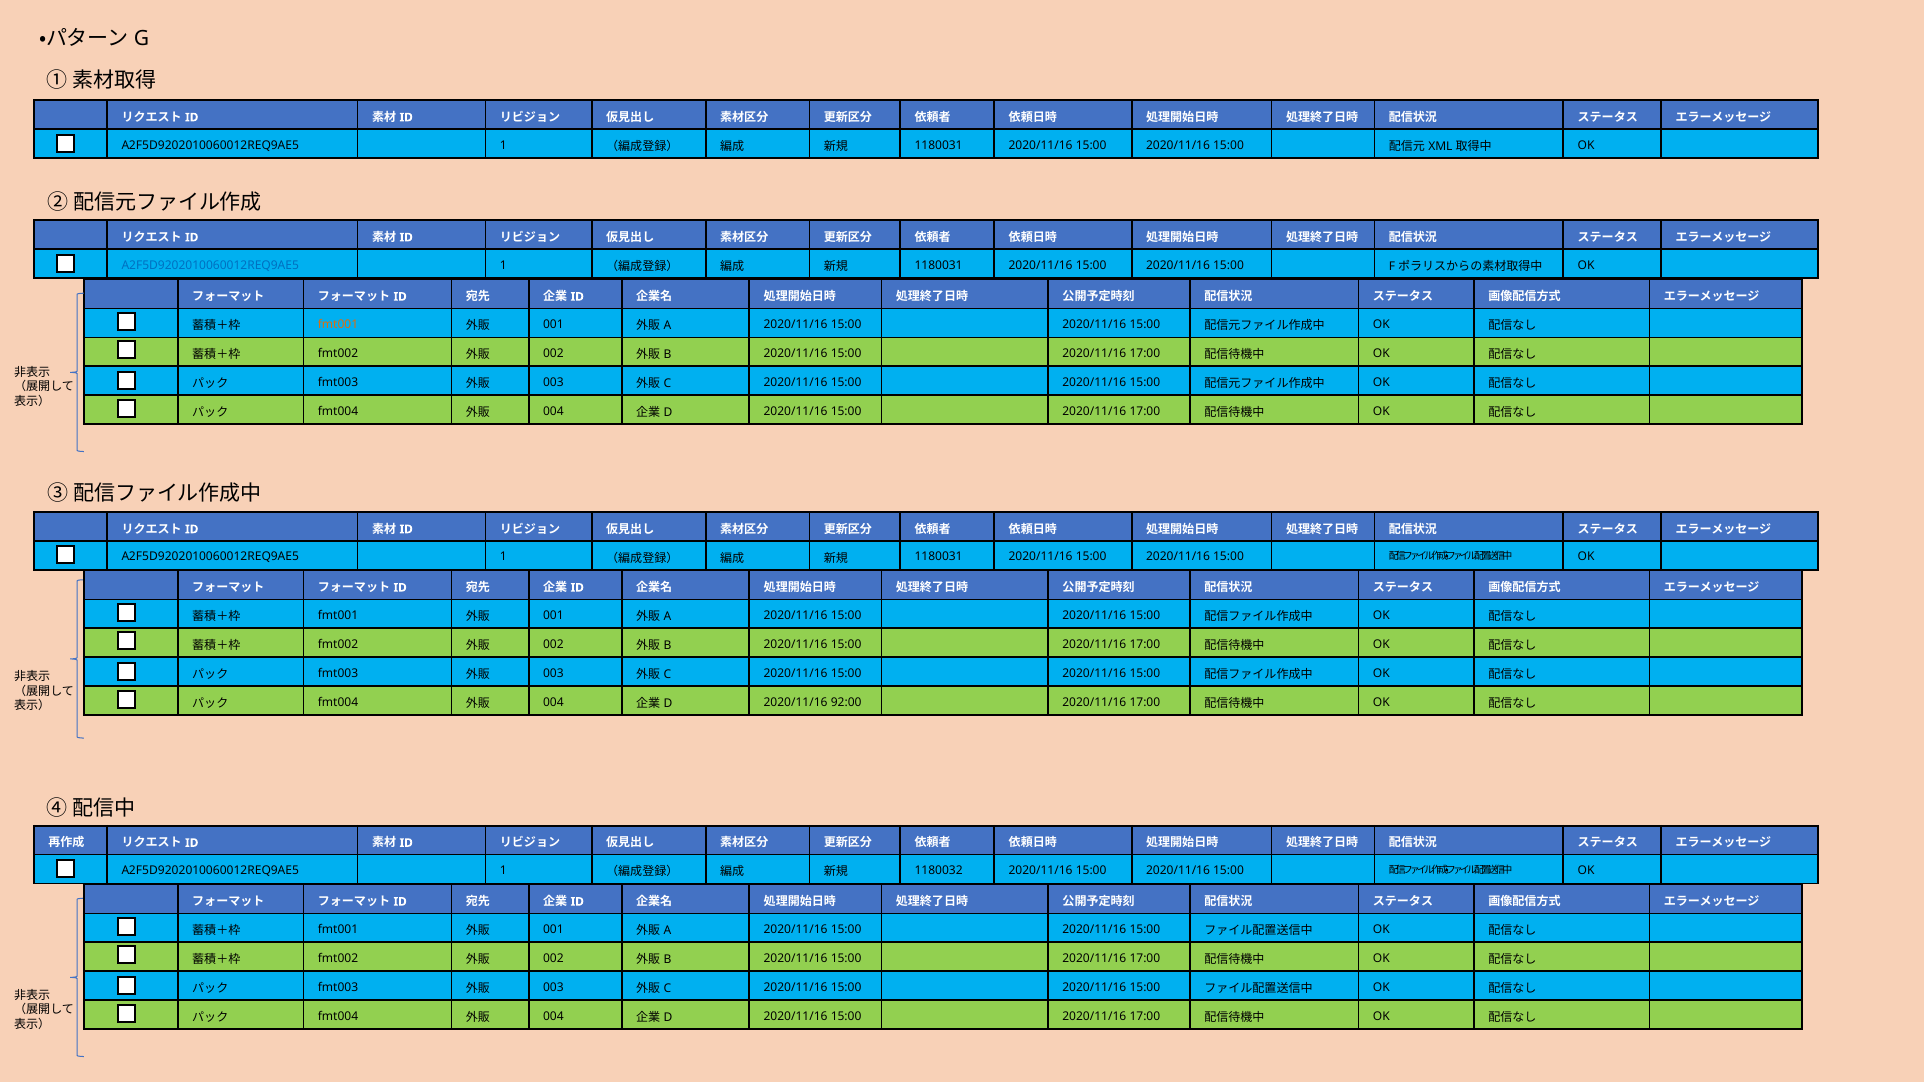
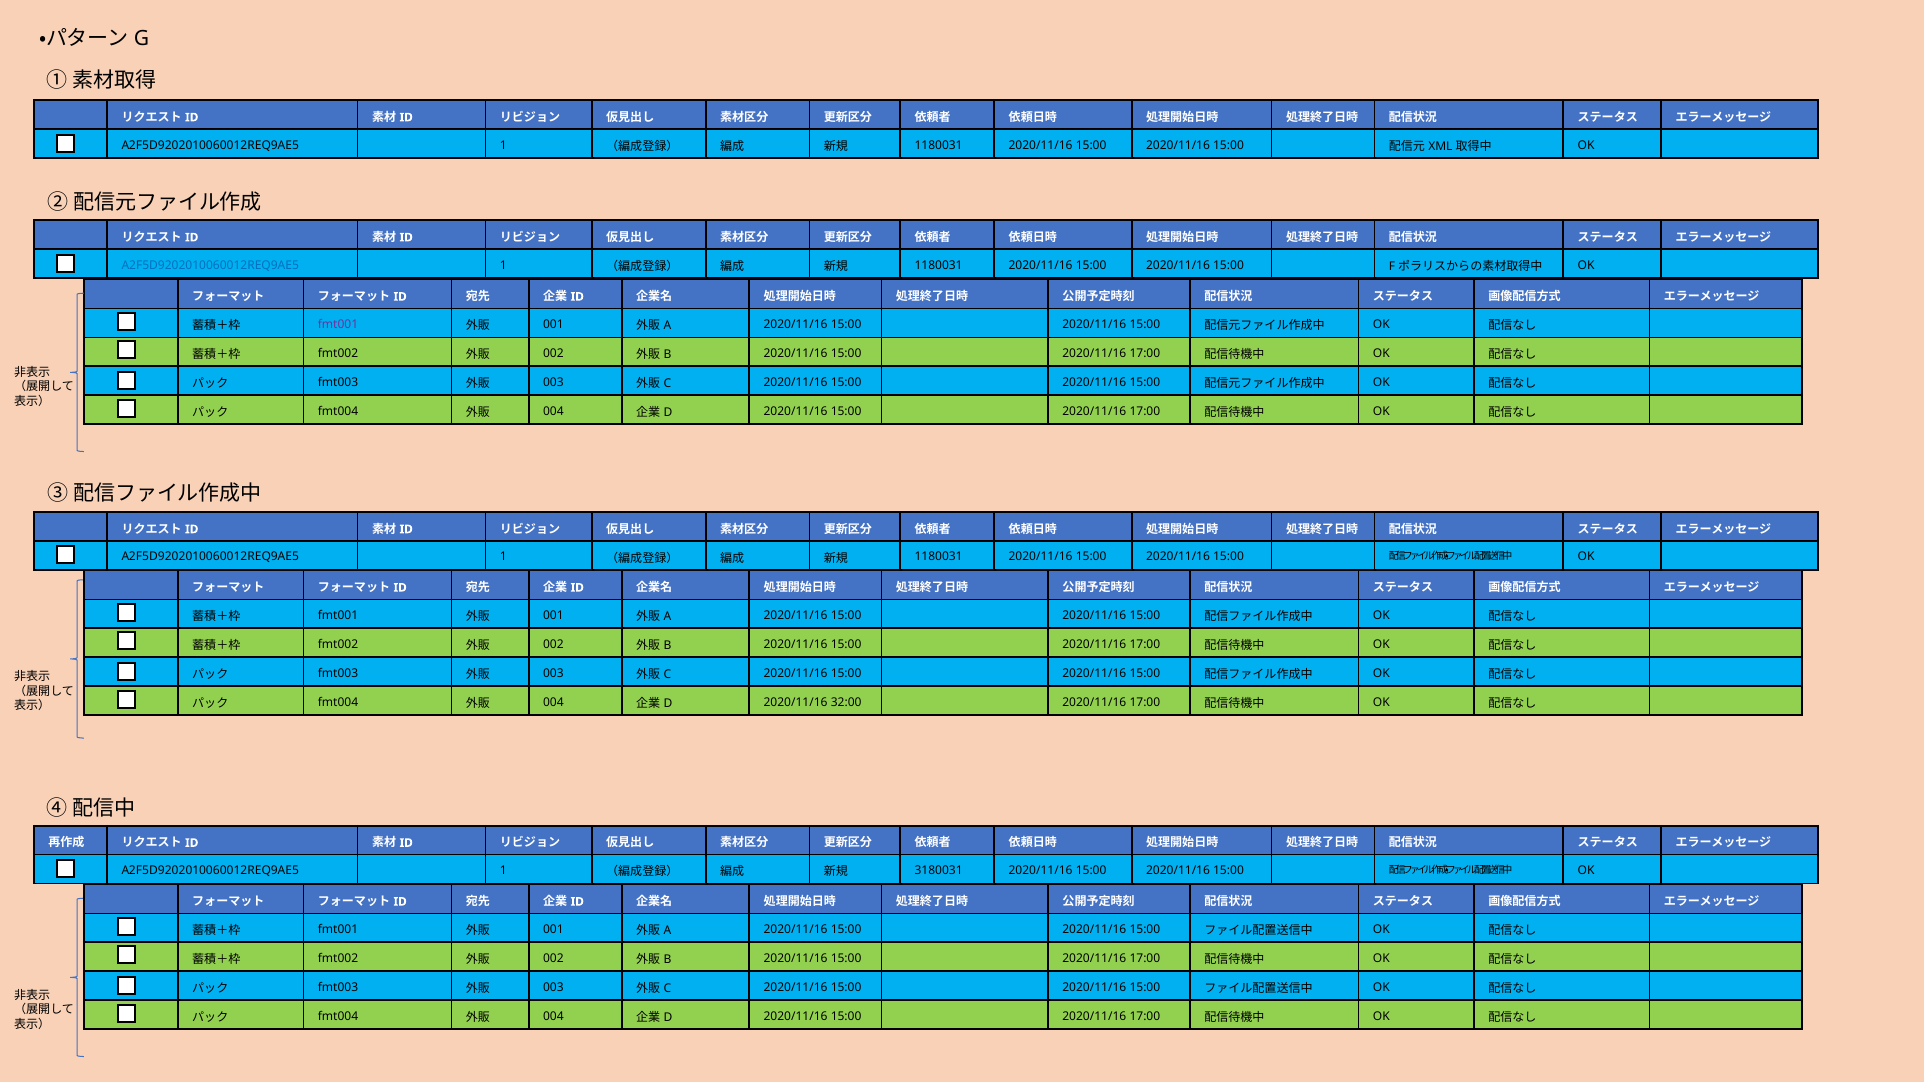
fmt001 colour: orange -> purple (338, 325)
92:00: 92:00 -> 32:00 (846, 702)
1180032: 1180032 -> 3180031 (939, 871)
